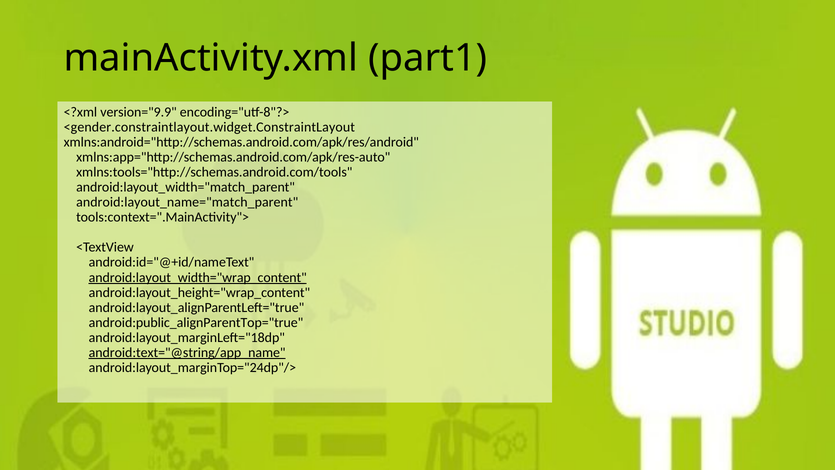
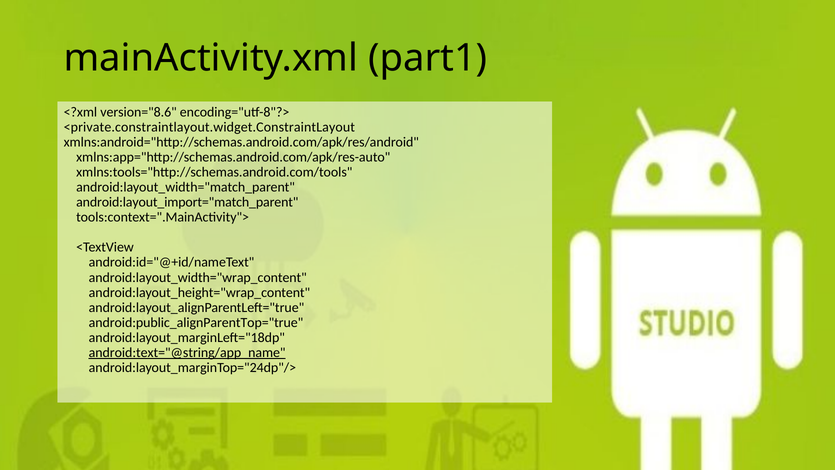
version="9.9: version="9.9 -> version="8.6 (139, 112)
<gender.constraintlayout.widget.ConstraintLayout: <gender.constraintlayout.widget.ConstraintLayout -> <private.constraintlayout.widget.ConstraintLayout (209, 127)
android:layout_name="match_parent: android:layout_name="match_parent -> android:layout_import="match_parent (187, 202)
android:layout_width="wrap_content underline: present -> none (198, 277)
